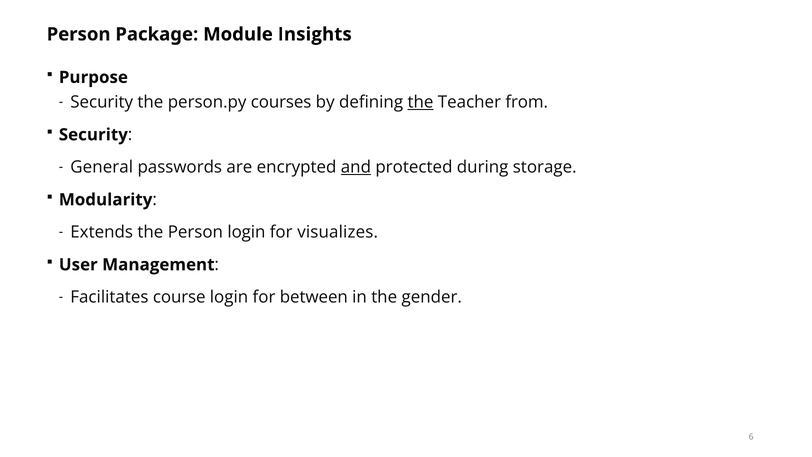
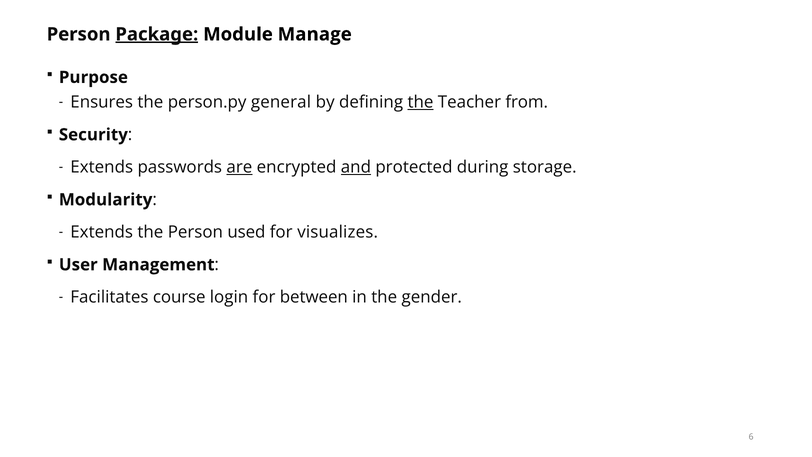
Package underline: none -> present (157, 34)
Insights: Insights -> Manage (315, 34)
Security: Security -> Ensures (102, 102)
courses: courses -> general (281, 102)
General: General -> Extends (102, 167)
are underline: none -> present (239, 167)
Person login: login -> used (246, 232)
